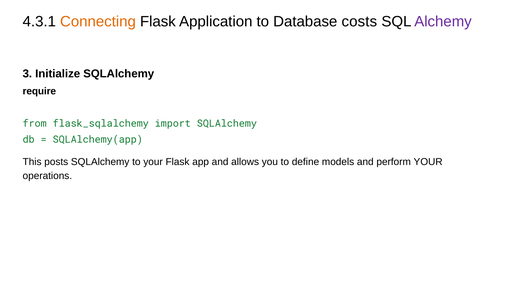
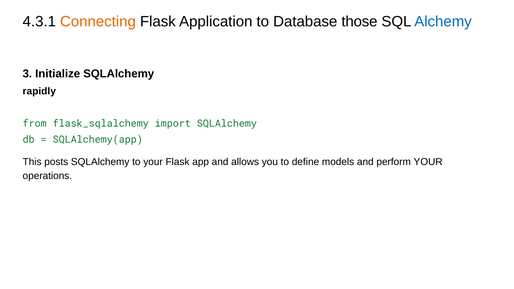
costs: costs -> those (359, 22)
Alchemy colour: purple -> blue (443, 22)
require: require -> rapidly (39, 91)
